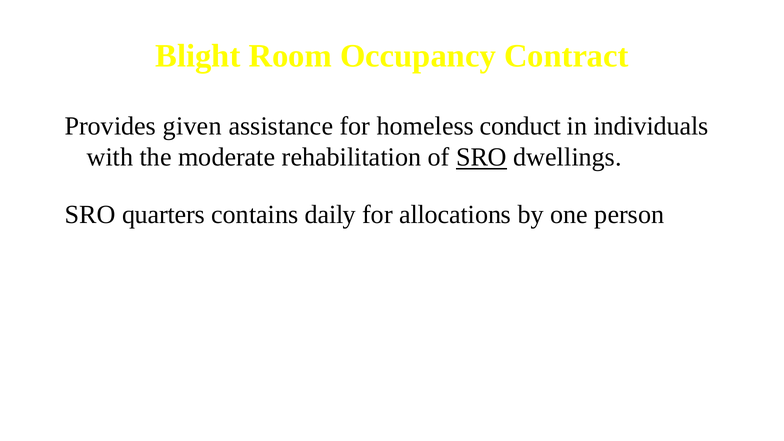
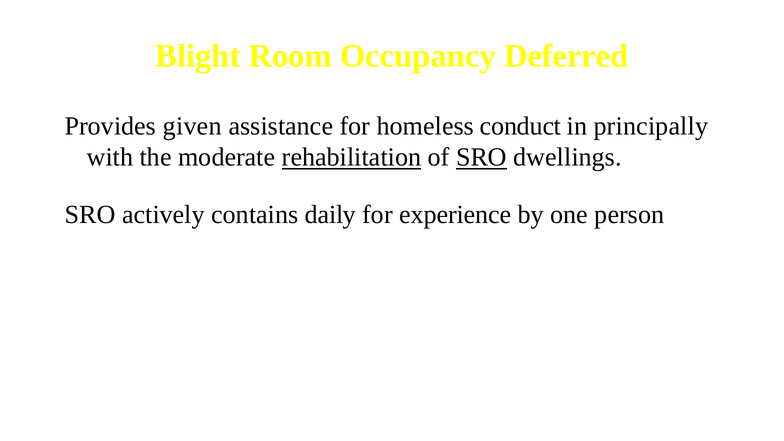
Contract: Contract -> Deferred (566, 56)
individuals: individuals -> principally (651, 126)
rehabilitation underline: none -> present (352, 157)
quarters: quarters -> actively (163, 215)
allocations: allocations -> experience (455, 215)
